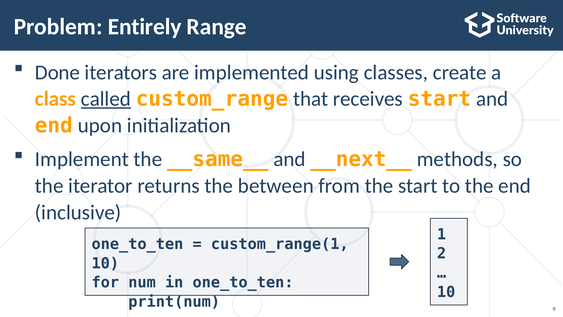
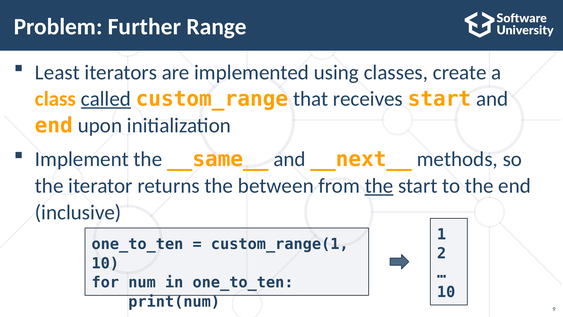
Entirely: Entirely -> Further (144, 27)
Done: Done -> Least (57, 72)
the underline: none -> present (379, 186)
